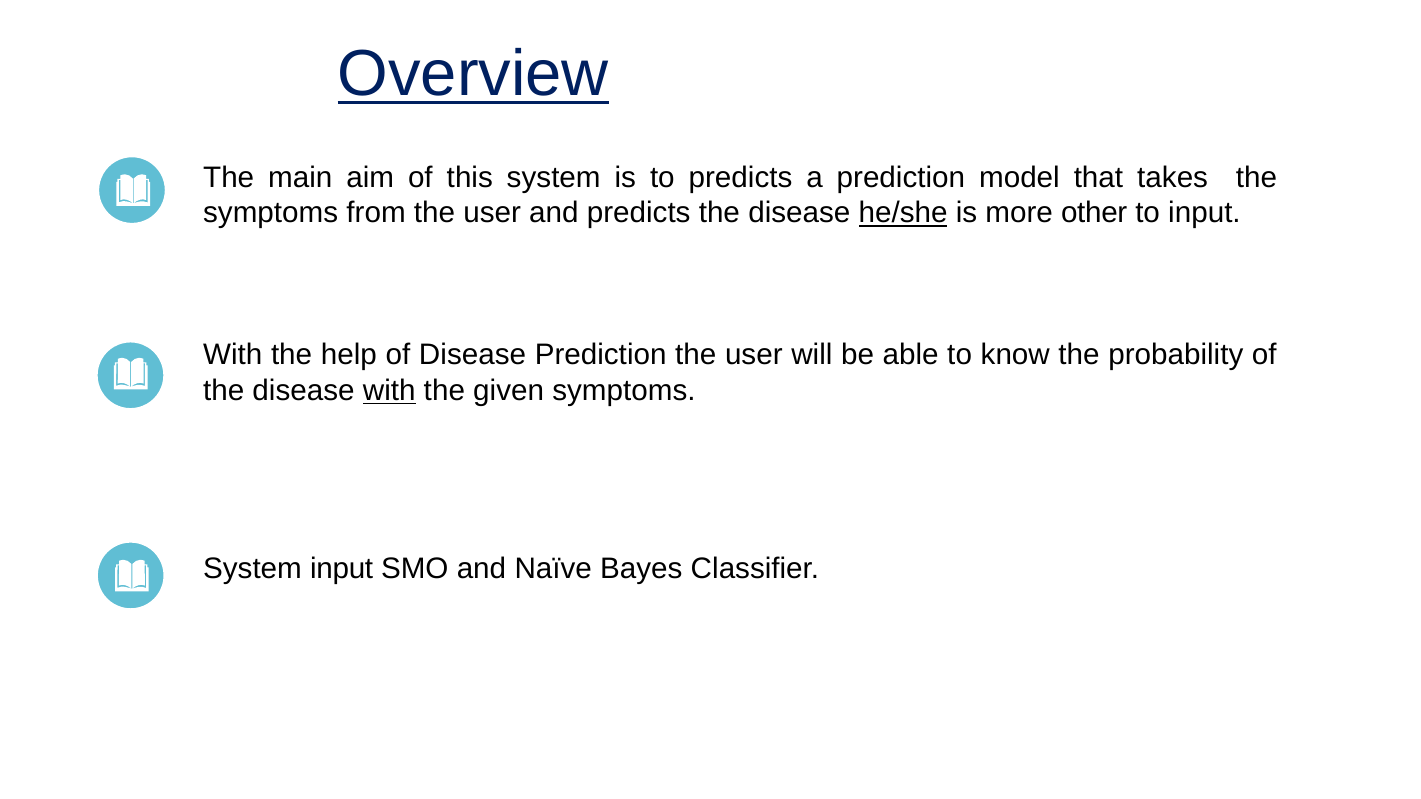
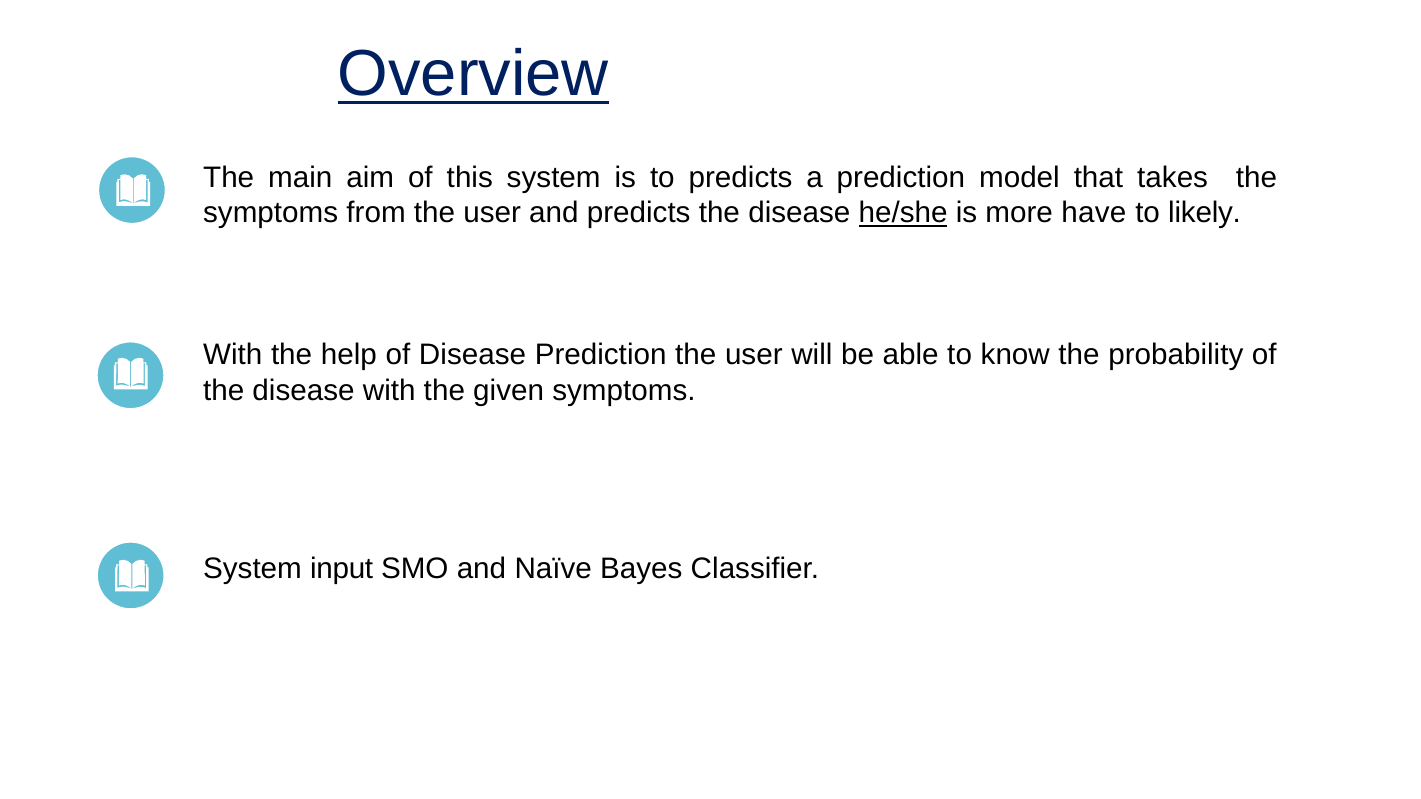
other: other -> have (1094, 213)
to input: input -> likely (1205, 213)
with underline: present -> none (389, 391)
